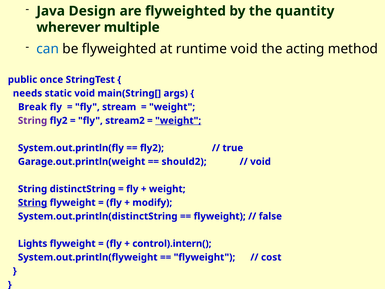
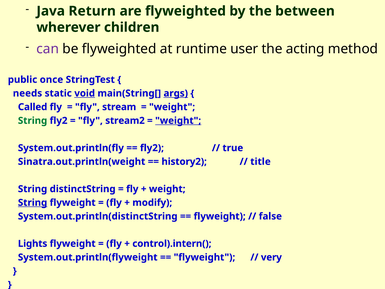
Design: Design -> Return (92, 11)
quantity: quantity -> between (305, 11)
multiple: multiple -> children (132, 27)
can colour: blue -> purple (48, 49)
runtime void: void -> user (244, 49)
void underline: none -> present (85, 93)
args underline: none -> present (176, 93)
Break: Break -> Called (33, 107)
String colour: purple -> green (33, 121)
Garage.out.println(weight: Garage.out.println(weight -> Sinatra.out.println(weight (82, 161)
should2: should2 -> history2 (184, 161)
void: void -> title (260, 161)
cost: cost -> very (271, 257)
